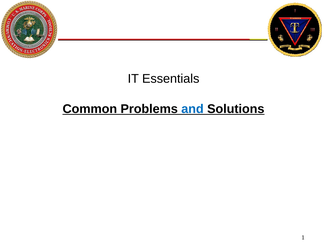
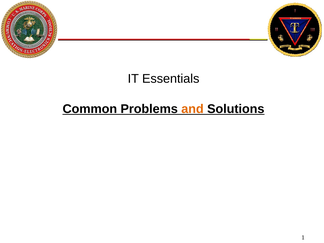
and colour: blue -> orange (192, 109)
